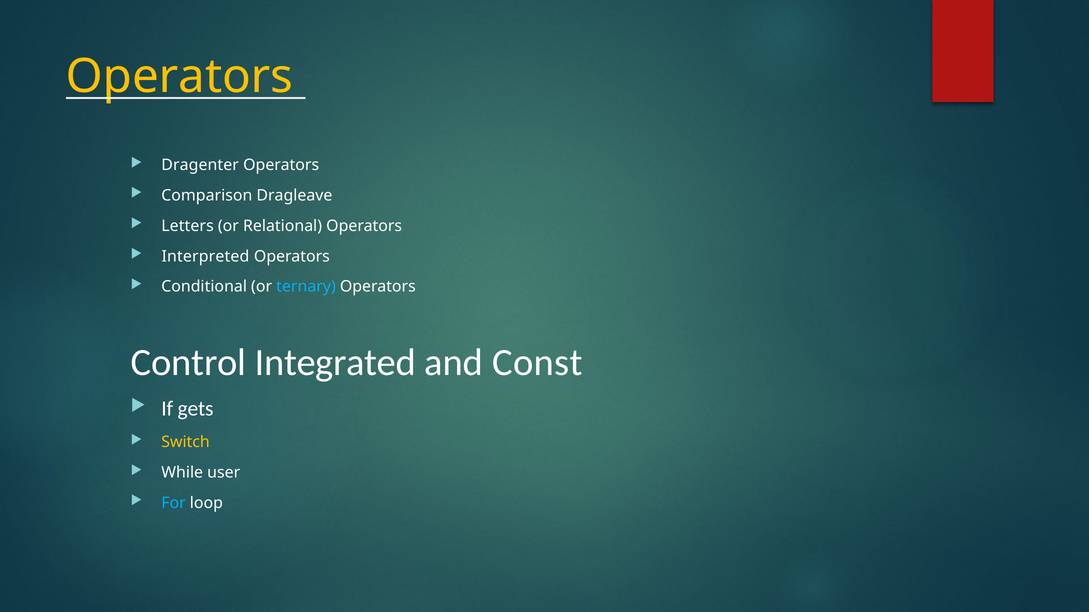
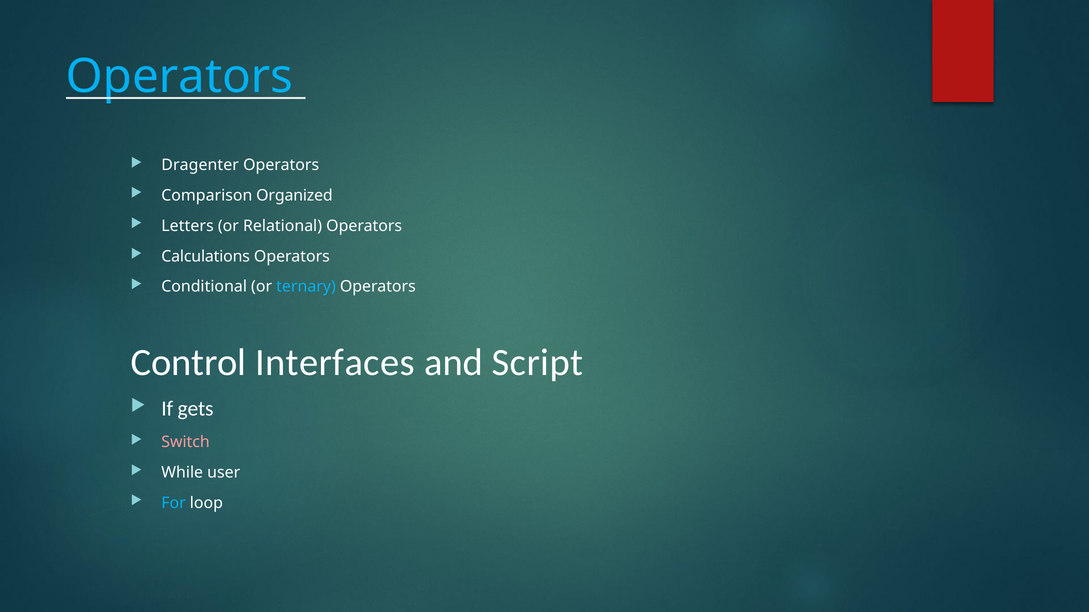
Operators colour: yellow -> light blue (180, 76)
Dragleave: Dragleave -> Organized (294, 196)
Interpreted: Interpreted -> Calculations (206, 257)
Integrated: Integrated -> Interfaces (335, 363)
Const: Const -> Script (537, 363)
Switch colour: yellow -> pink (186, 443)
